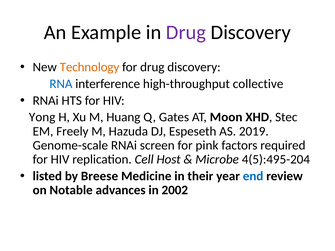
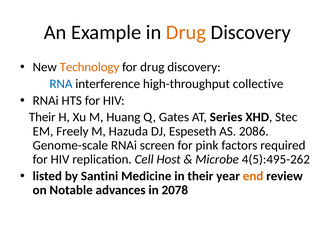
Drug colour: purple -> orange (186, 32)
Yong: Yong -> Their (42, 117)
Moon: Moon -> Series (226, 117)
2019: 2019 -> 2086 (254, 131)
4(5):495-204: 4(5):495-204 -> 4(5):495-262 (276, 160)
Breese: Breese -> Santini (100, 176)
end colour: blue -> orange (253, 176)
2002: 2002 -> 2078 (175, 190)
